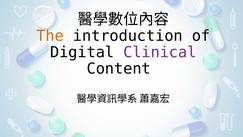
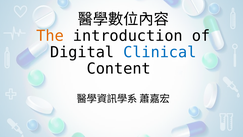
Clinical colour: purple -> blue (160, 52)
